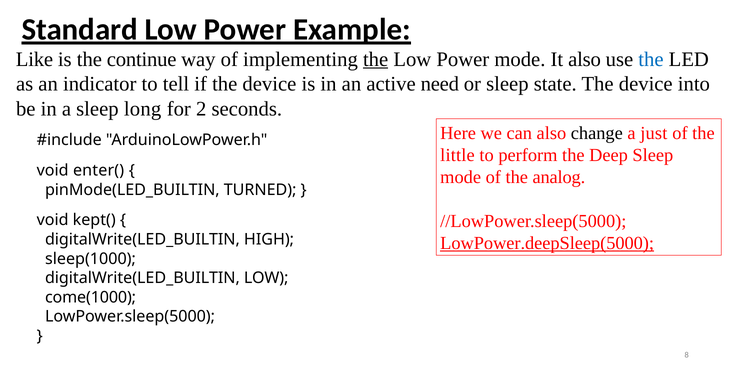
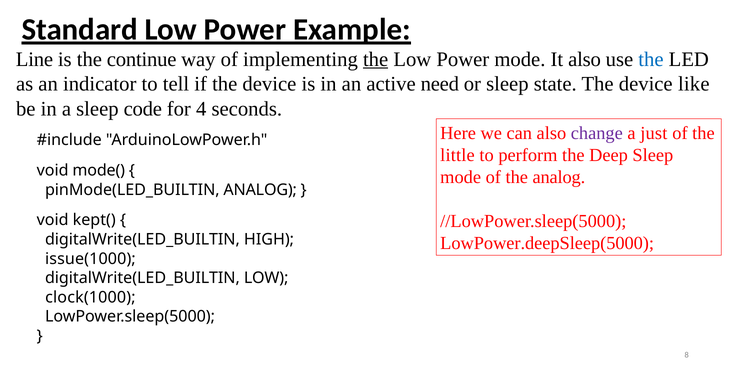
Like: Like -> Line (34, 59)
into: into -> like (694, 84)
long: long -> code (143, 109)
2: 2 -> 4 (201, 109)
change colour: black -> purple (597, 133)
enter(: enter( -> mode( (99, 171)
pinMode(LED_BUILTIN TURNED: TURNED -> ANALOG (260, 190)
LowPower.deepSleep(5000 underline: present -> none (547, 243)
sleep(1000: sleep(1000 -> issue(1000 (90, 259)
come(1000: come(1000 -> clock(1000 (90, 297)
